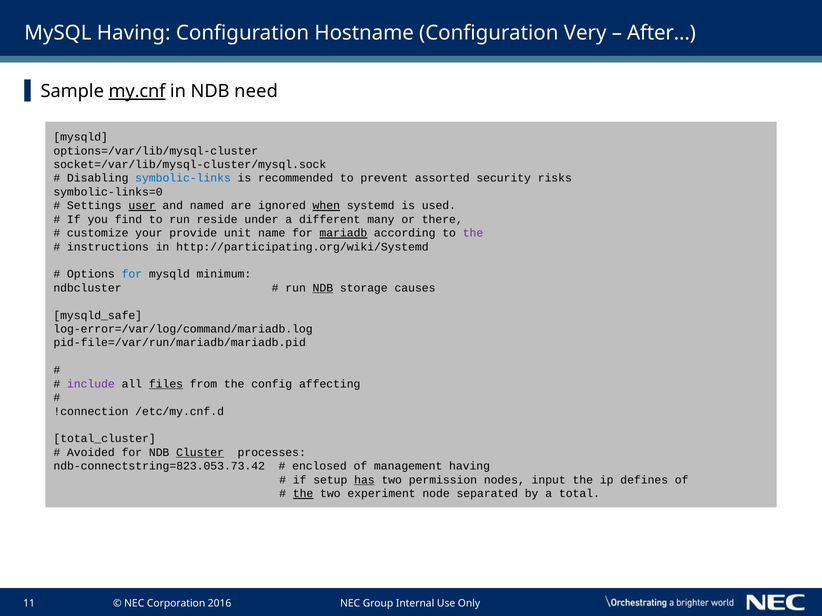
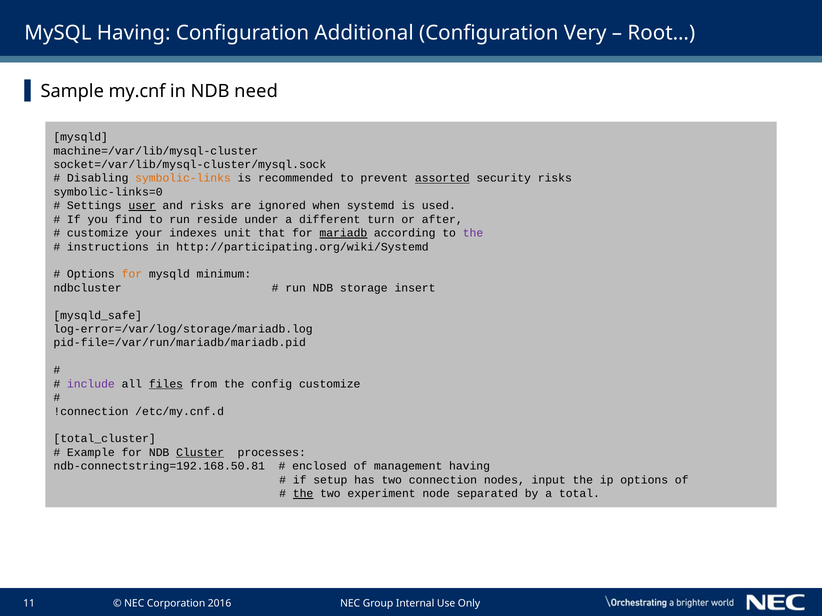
Hostname: Hostname -> Additional (364, 33)
After…: After… -> Root… (661, 33)
my.cnf underline: present -> none (137, 92)
options=/var/lib/mysql-cluster: options=/var/lib/mysql-cluster -> machine=/var/lib/mysql-cluster (156, 151)
symbolic-links colour: blue -> orange (183, 178)
assorted underline: none -> present (442, 178)
and named: named -> risks (207, 206)
when underline: present -> none (326, 206)
many: many -> turn (381, 219)
there: there -> after (442, 219)
provide: provide -> indexes (193, 233)
name: name -> that (272, 233)
for colour: blue -> orange (132, 274)
NDB underline: present -> none (323, 288)
causes: causes -> insert (415, 288)
log-error=/var/log/command/mariadb.log: log-error=/var/log/command/mariadb.log -> log-error=/var/log/storage/mariadb.log (183, 329)
config affecting: affecting -> customize (330, 384)
Avoided: Avoided -> Example (91, 453)
ndb-connectstring=823.053.73.42: ndb-connectstring=823.053.73.42 -> ndb-connectstring=192.168.50.81 (159, 466)
has underline: present -> none (364, 480)
permission: permission -> connection (443, 480)
ip defines: defines -> options (644, 480)
